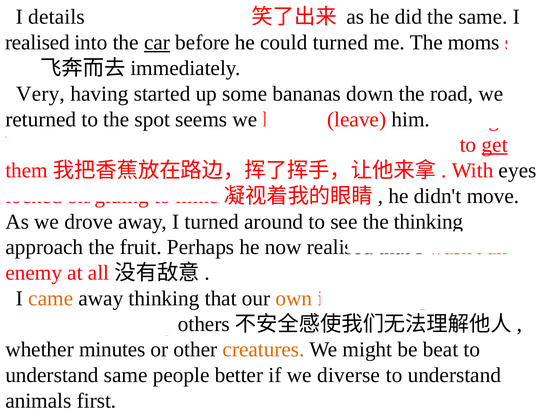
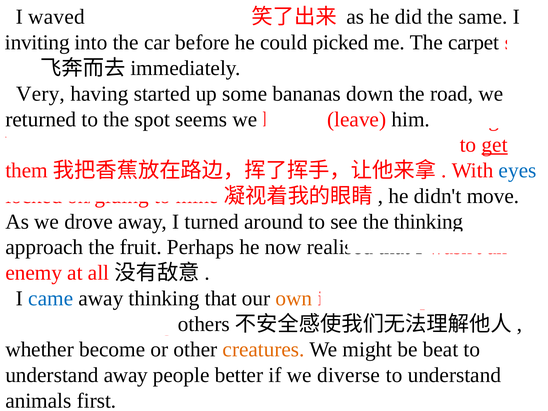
details: details -> waved (57, 17)
realised: realised -> inviting (37, 43)
car underline: present -> none (157, 43)
could turned: turned -> picked (341, 43)
moms: moms -> carpet (474, 43)
eyes colour: black -> blue (518, 170)
came colour: orange -> blue (51, 298)
minutes: minutes -> become (112, 350)
understand same: same -> away (126, 375)
